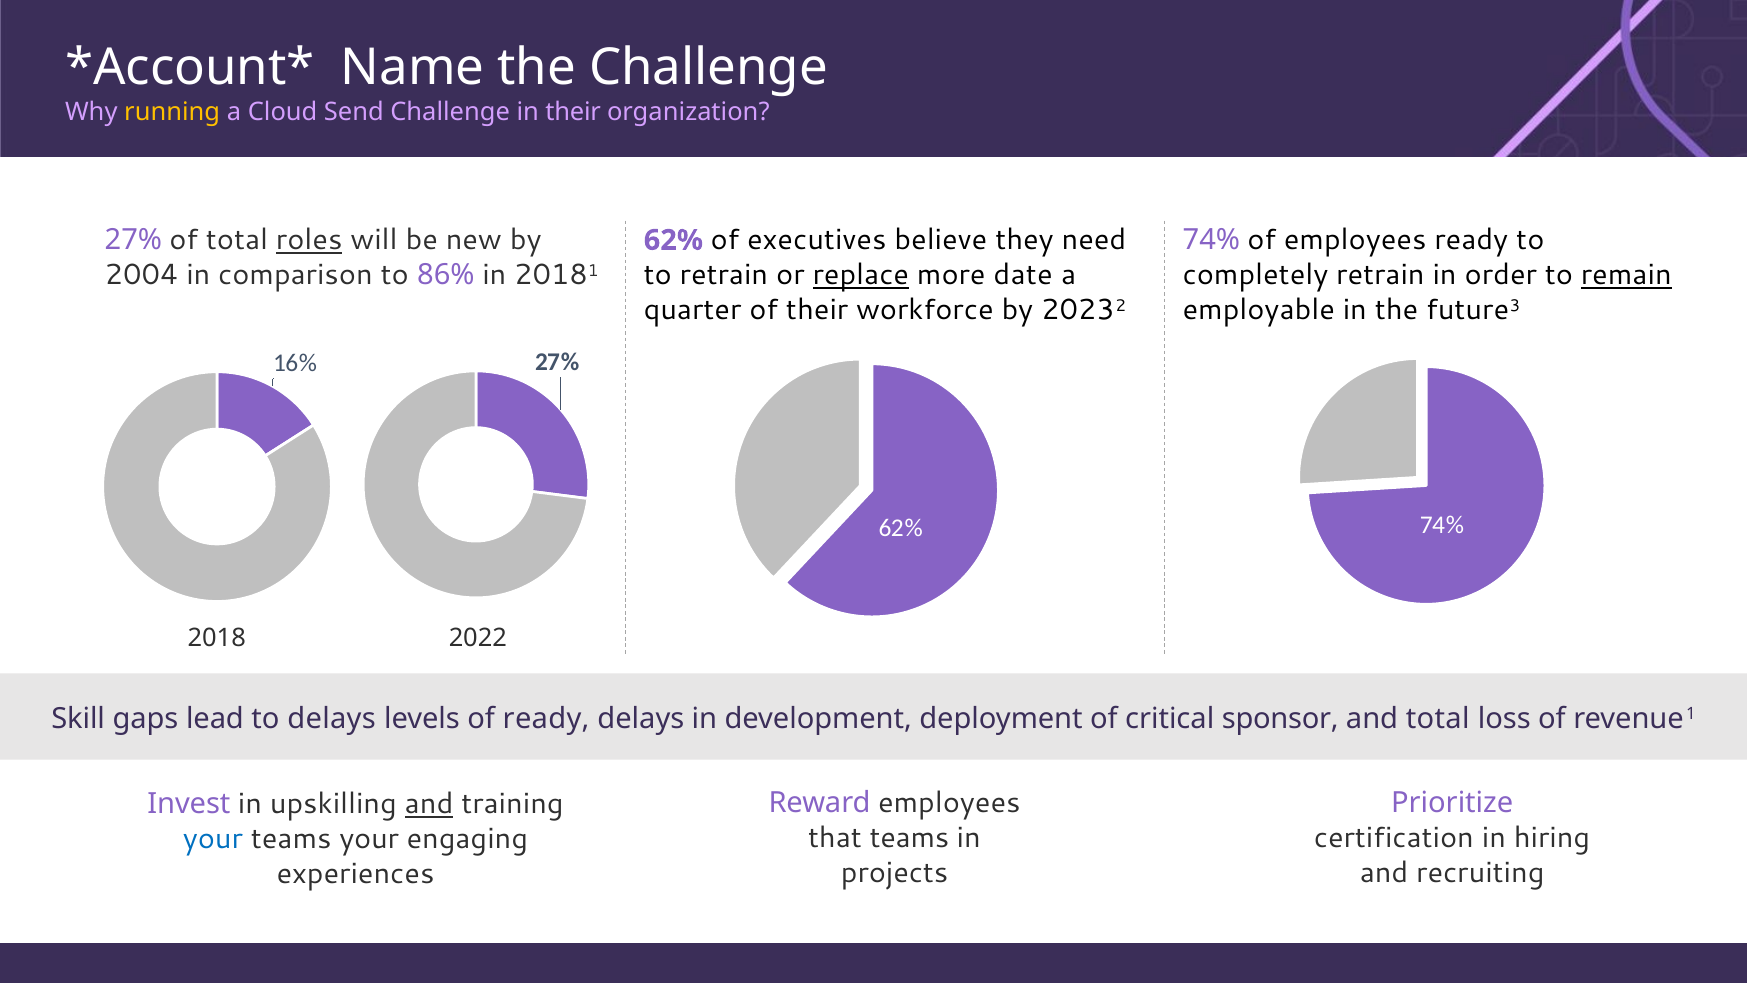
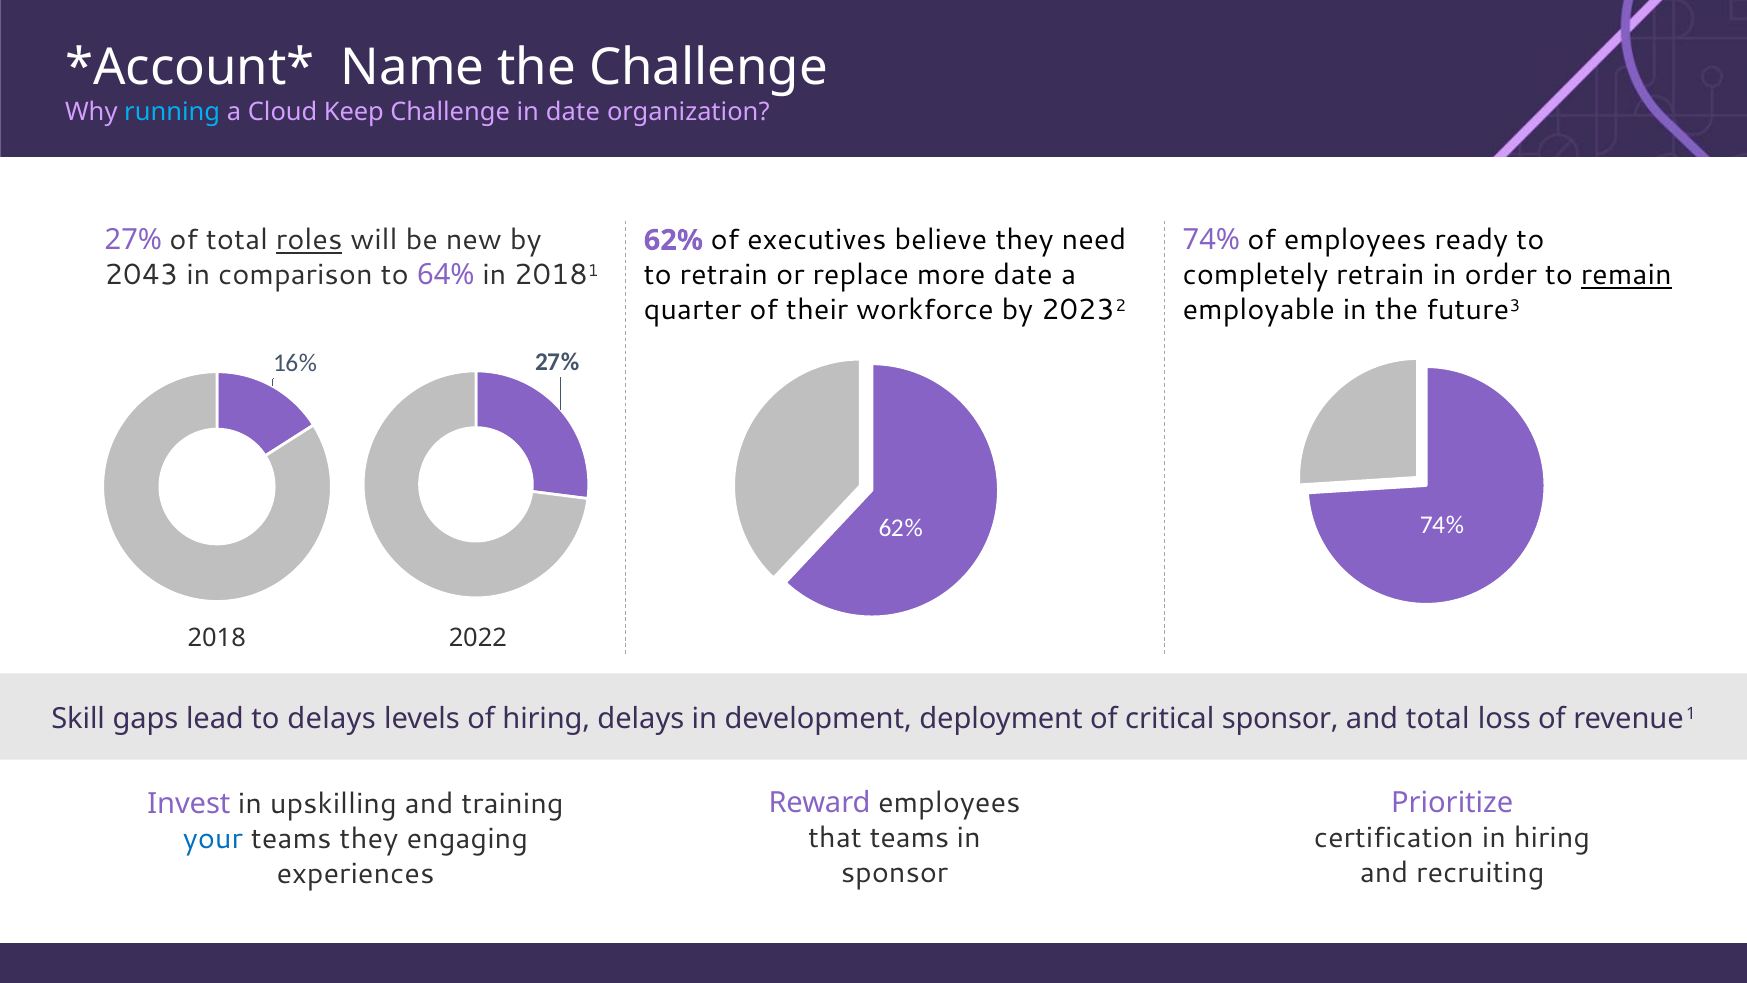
running colour: yellow -> light blue (172, 112)
Send: Send -> Keep (354, 112)
in their: their -> date (573, 112)
2004: 2004 -> 2043 (142, 275)
86%: 86% -> 64% (446, 275)
replace underline: present -> none (861, 275)
of ready: ready -> hiring (546, 718)
and underline: present -> none (429, 804)
teams your: your -> they (369, 839)
projects: projects -> sponsor (895, 872)
